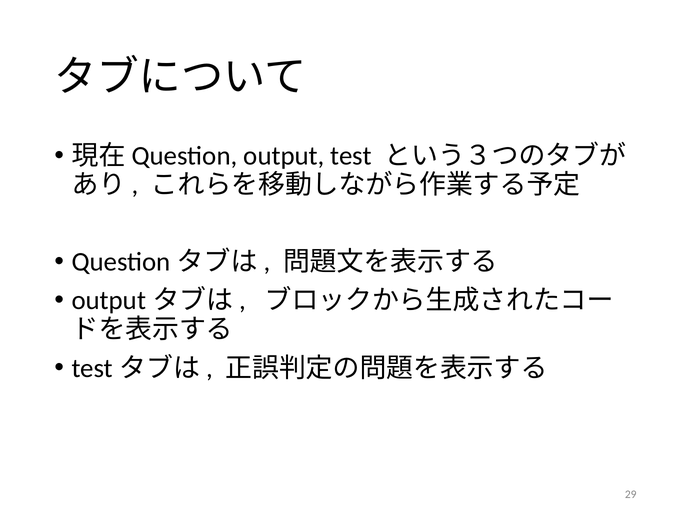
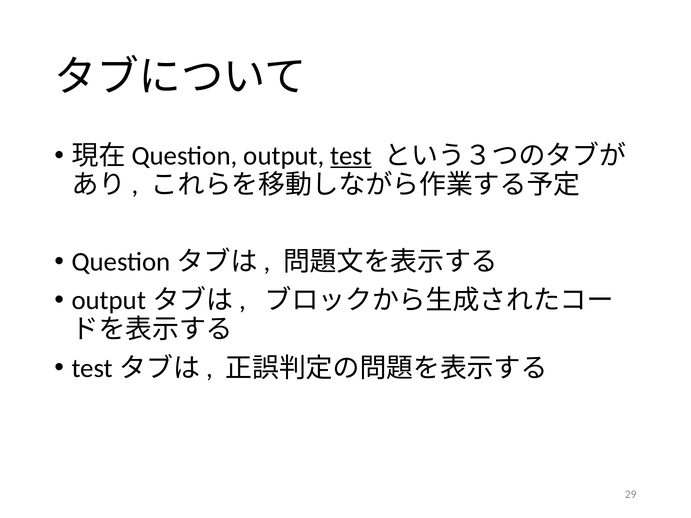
test underline: none -> present (351, 156)
